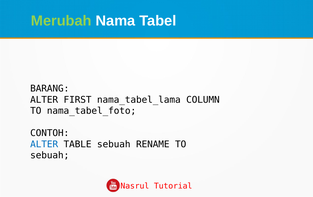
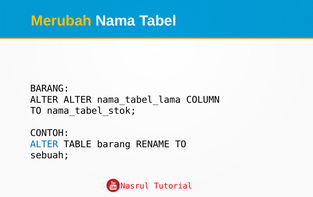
Merubah colour: light green -> yellow (61, 21)
ALTER FIRST: FIRST -> ALTER (78, 100)
nama_tabel_foto: nama_tabel_foto -> nama_tabel_stok (91, 111)
TABLE sebuah: sebuah -> barang (114, 144)
